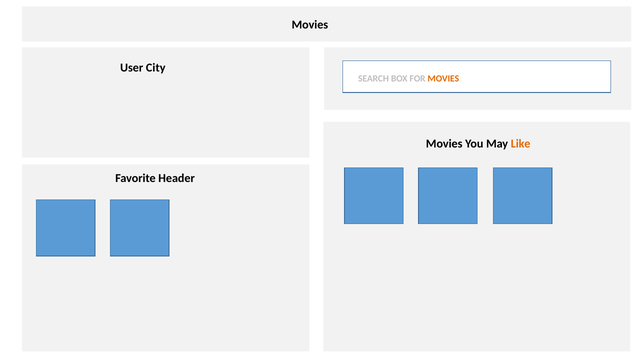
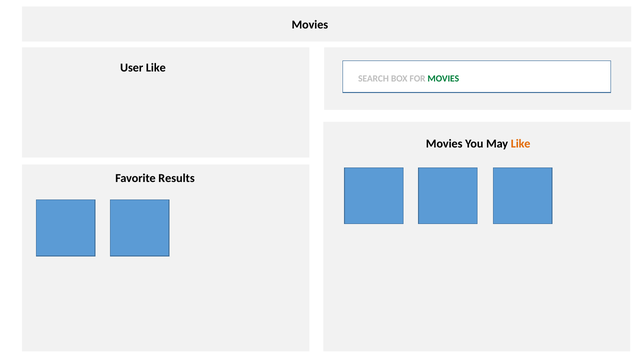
User City: City -> Like (156, 68)
MOVIES colour: orange -> green (443, 79)
Header: Header -> Results (177, 178)
